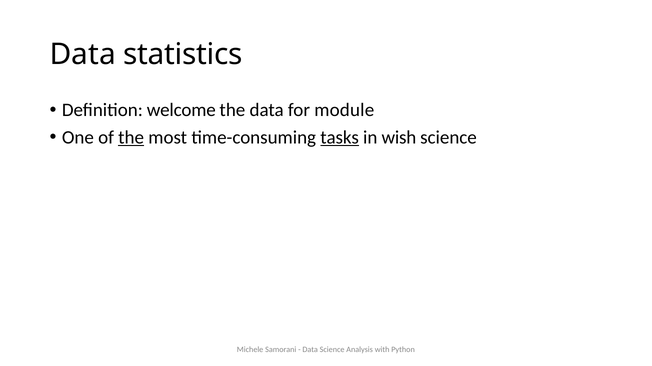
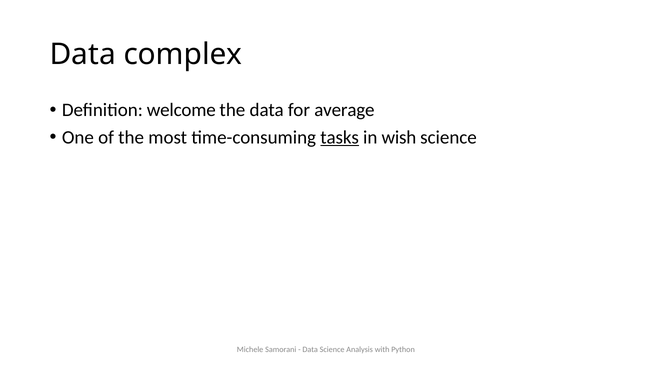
statistics: statistics -> complex (183, 55)
module: module -> average (344, 110)
the underline: present -> none (131, 138)
